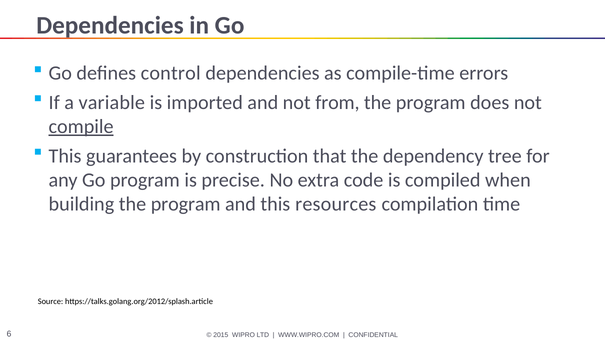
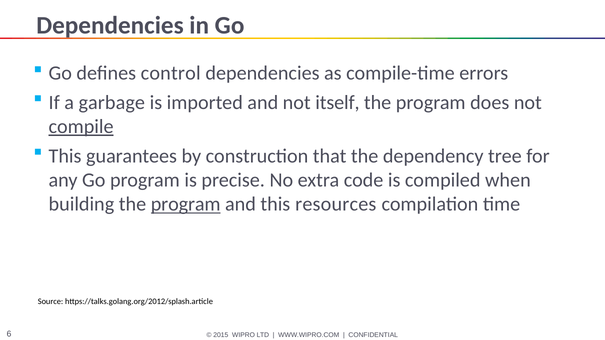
variable: variable -> garbage (112, 103)
from: from -> itself (337, 103)
program underline: none -> present (186, 204)
